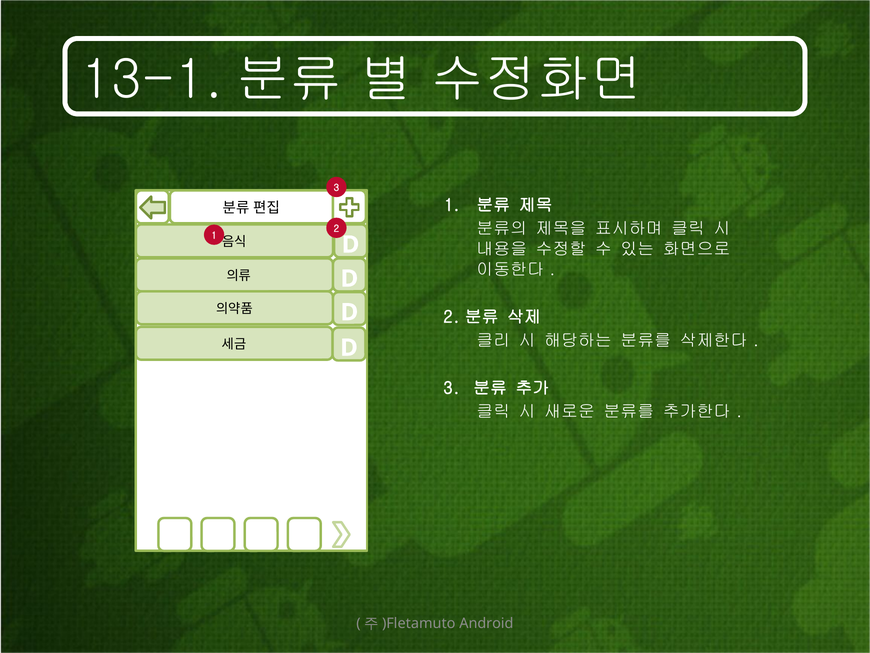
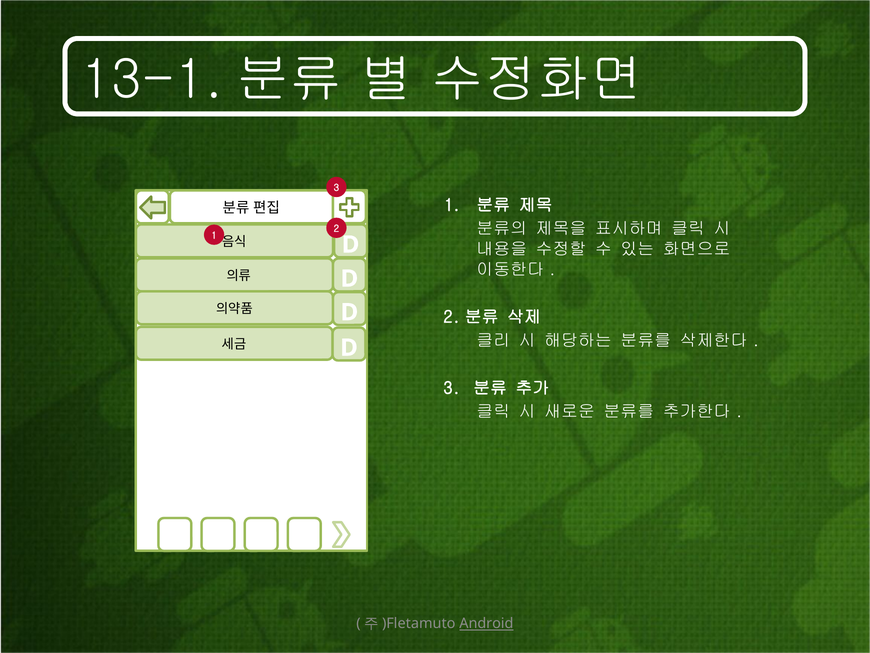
Android underline: none -> present (486, 623)
